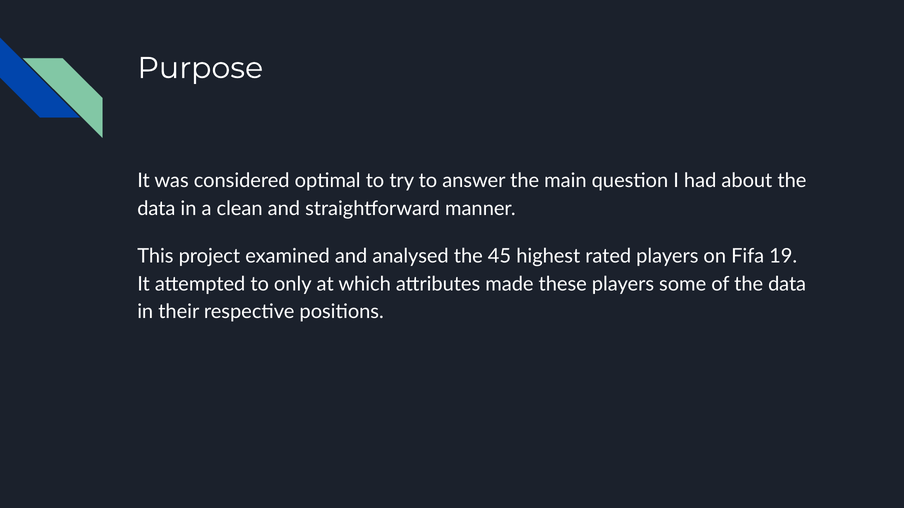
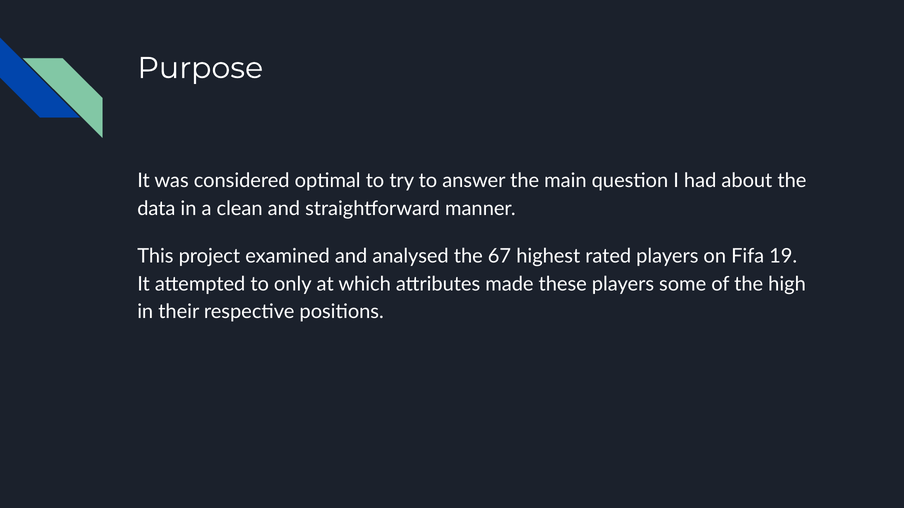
45: 45 -> 67 (499, 256)
of the data: data -> high (787, 284)
